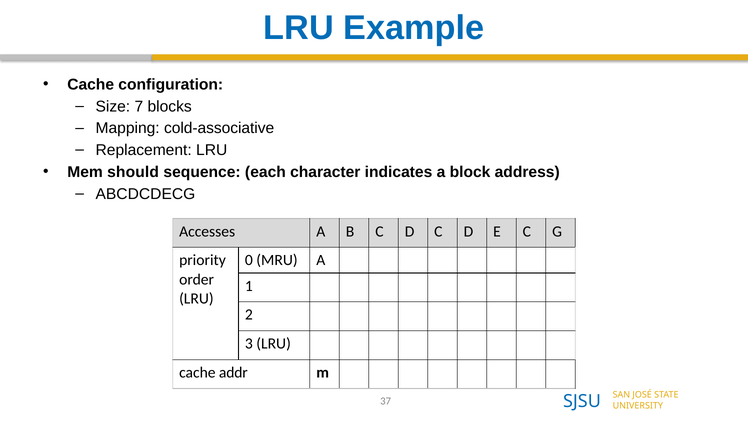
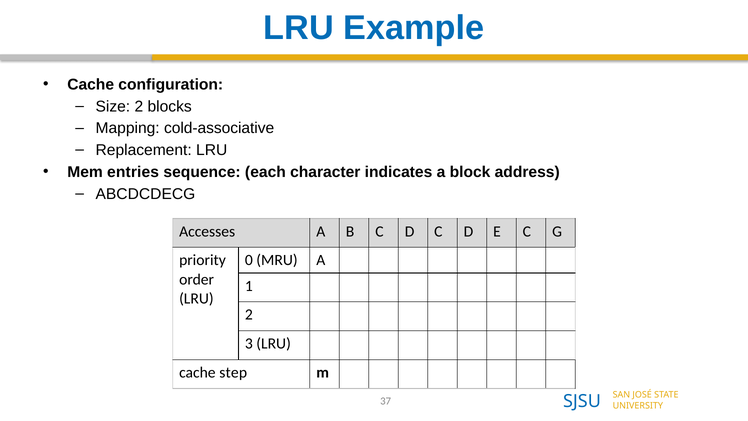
Size 7: 7 -> 2 (139, 106)
should: should -> entries (133, 172)
addr: addr -> step (233, 372)
